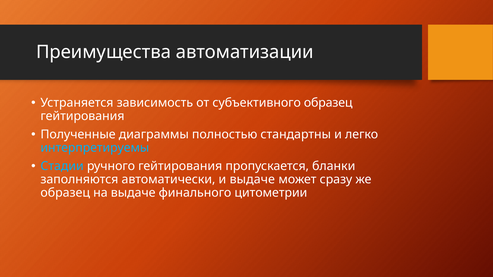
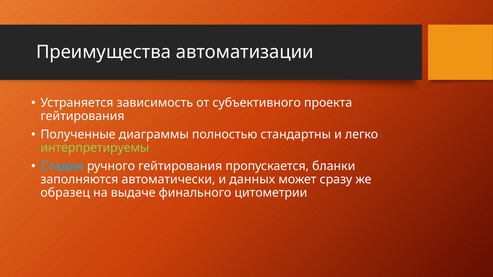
субъективного образец: образец -> проекта (328, 103)
интерпретируемы colour: light blue -> light green (95, 148)
и выдаче: выдаче -> данных (252, 180)
